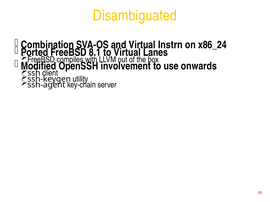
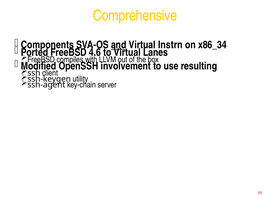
Disambiguated: Disambiguated -> Comprehensive (135, 16)
Combination: Combination -> Components (47, 45)
and underline: none -> present (119, 45)
x86_24: x86_24 -> x86_34 (212, 45)
8.1: 8.1 -> 4.6 (95, 53)
onwards: onwards -> resulting (199, 66)
